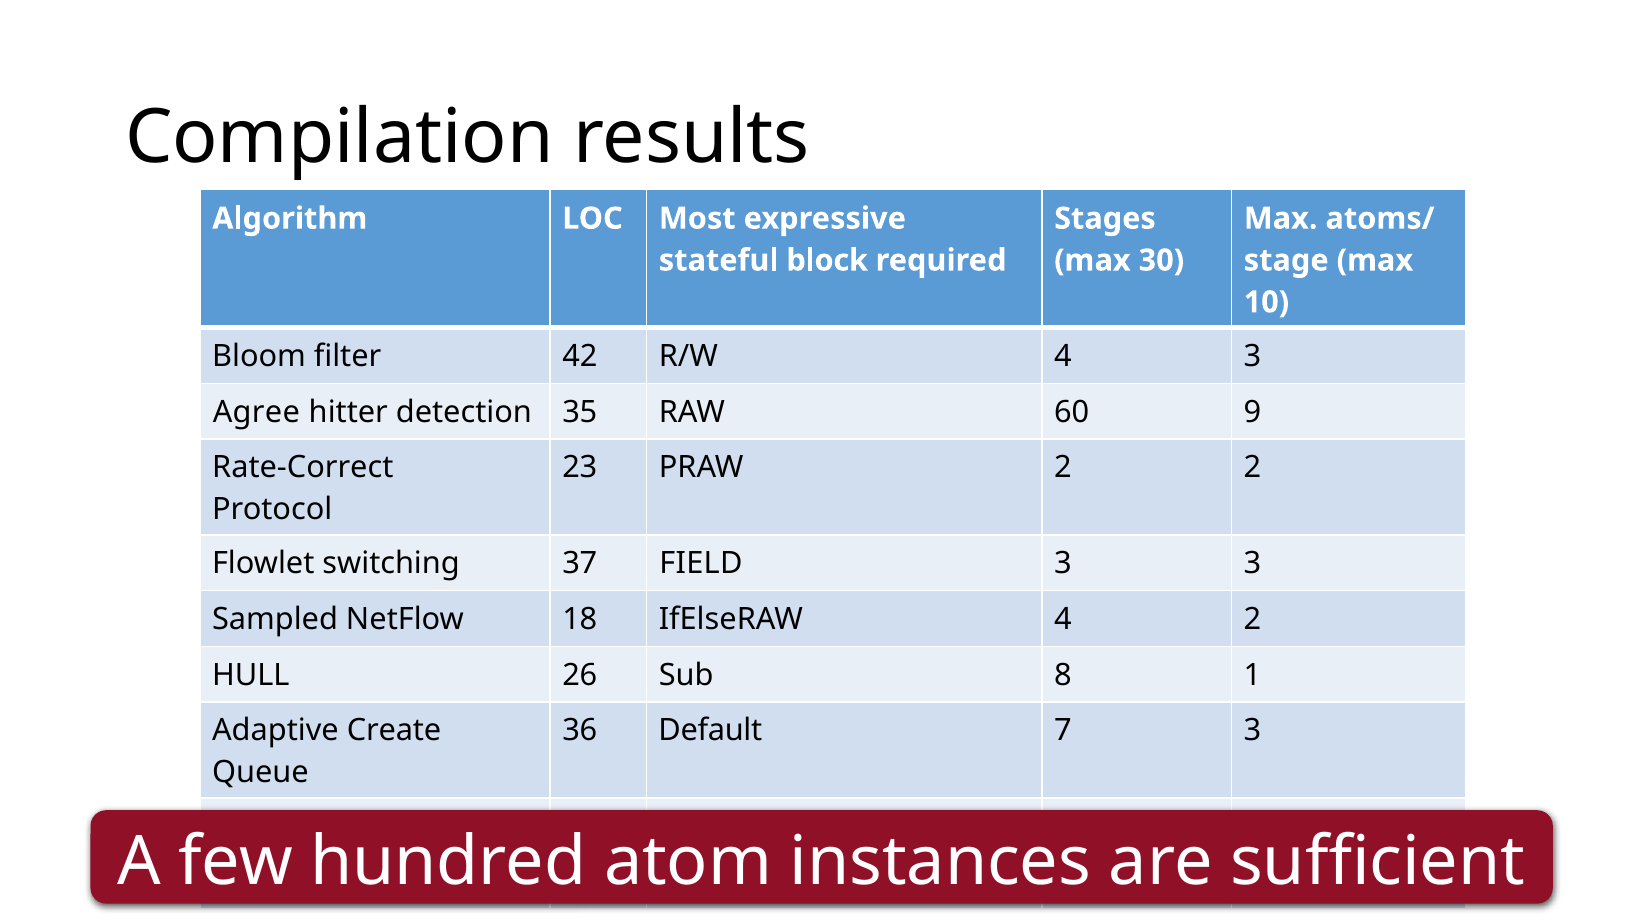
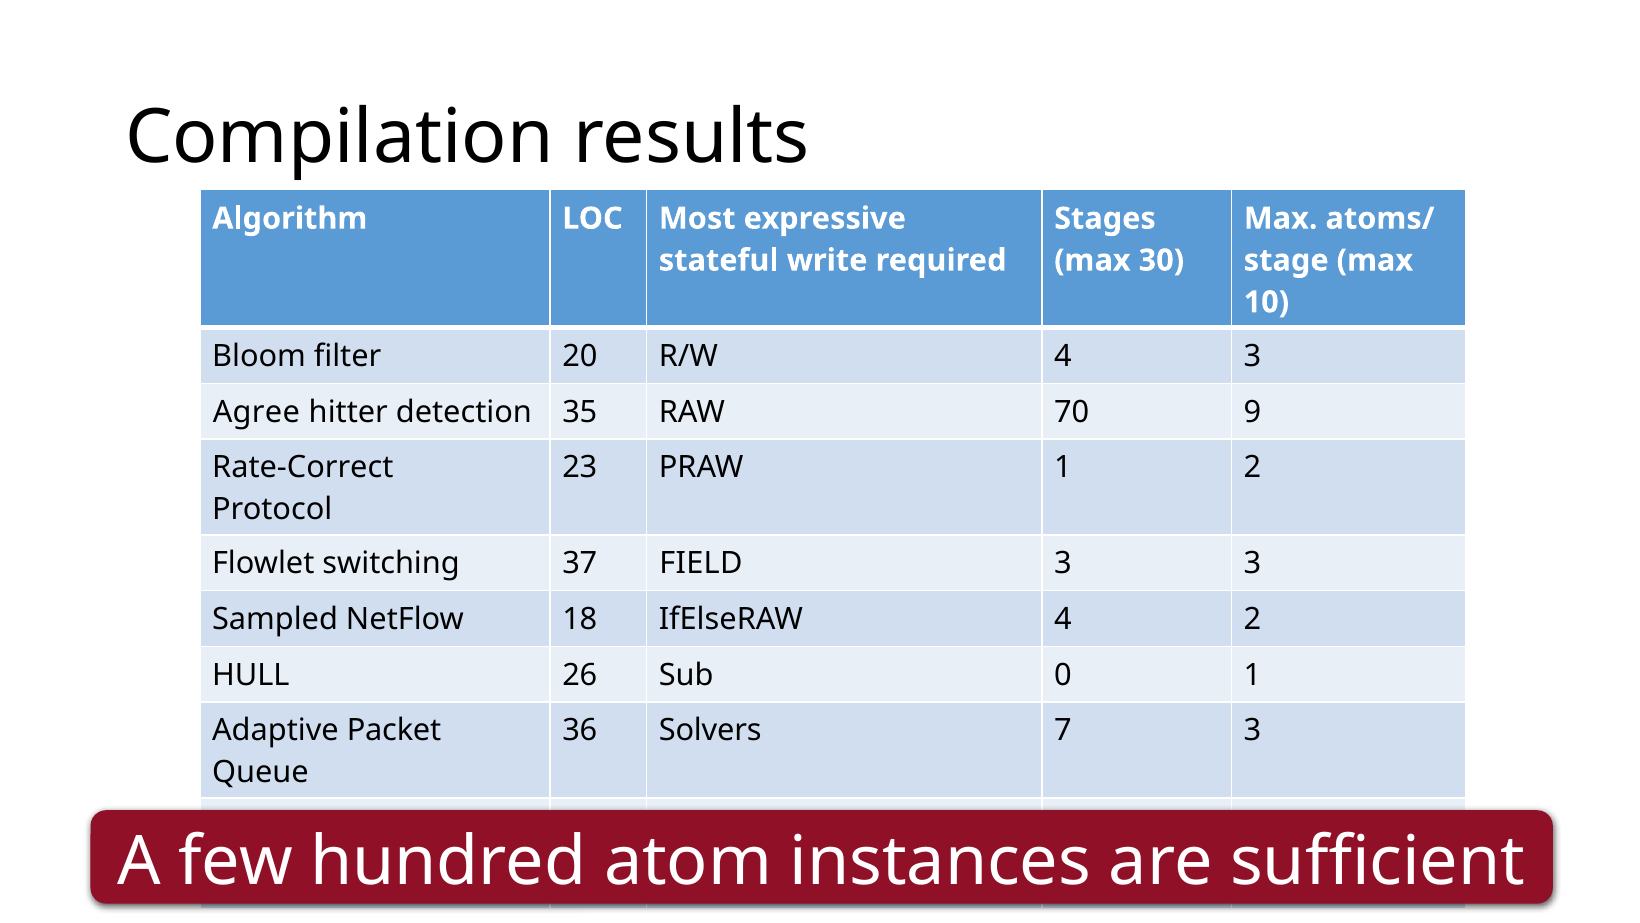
block: block -> write (827, 260)
42: 42 -> 20 (580, 356)
60: 60 -> 70 (1072, 412)
PRAW 2: 2 -> 1 (1063, 467)
8: 8 -> 0 (1063, 675)
Create: Create -> Packet (394, 730)
Default: Default -> Solvers (710, 730)
